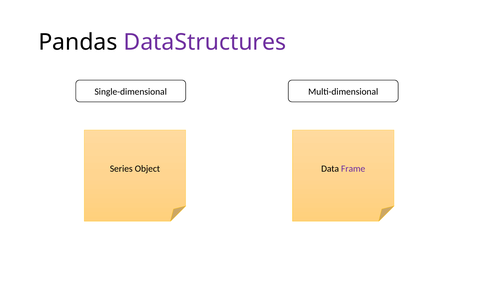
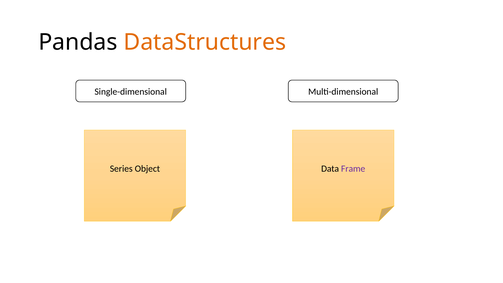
DataStructures colour: purple -> orange (205, 42)
